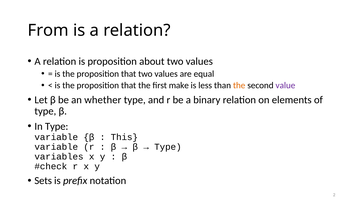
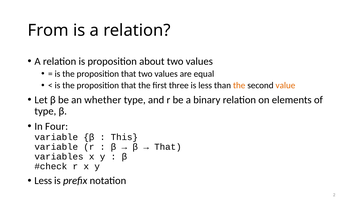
make: make -> three (179, 86)
value colour: purple -> orange (285, 86)
In Type: Type -> Four (57, 127)
Type: Type -> That (168, 147)
Sets: Sets -> Less (43, 181)
